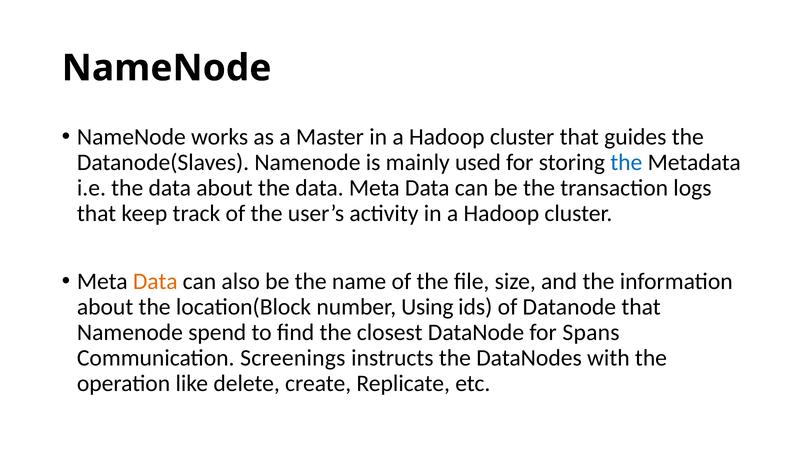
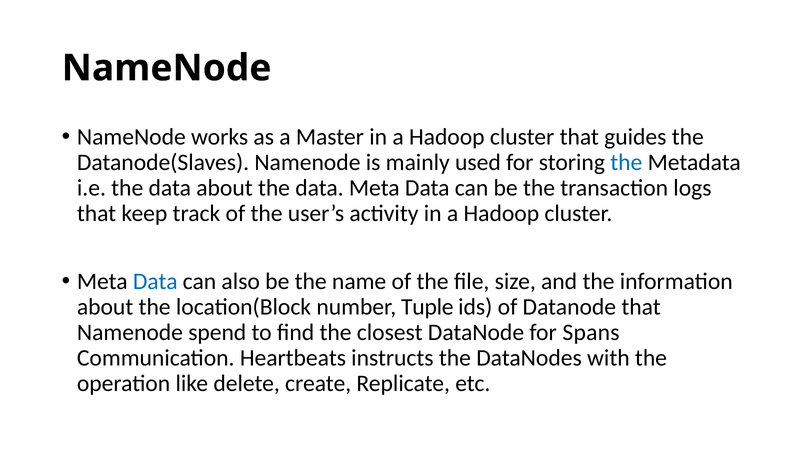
Data colour: orange -> blue (155, 281)
Using: Using -> Tuple (427, 307)
Screenings: Screenings -> Heartbeats (293, 358)
